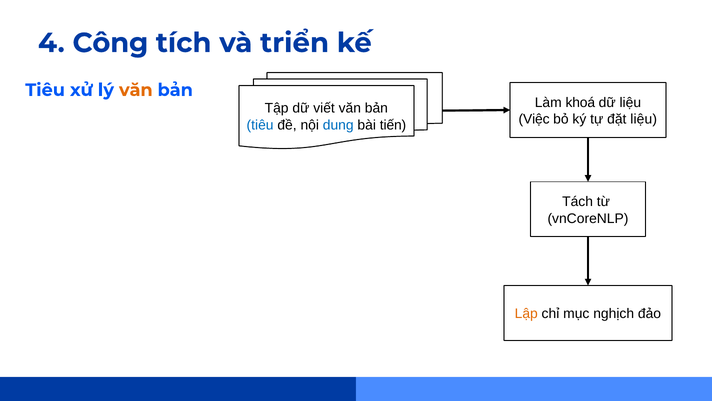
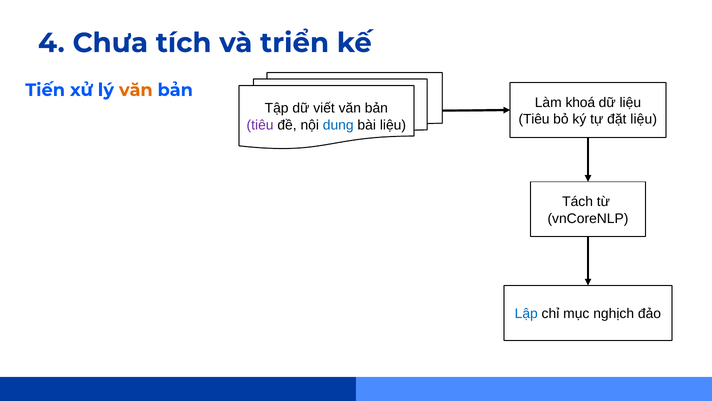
Công: Công -> Chưa (110, 43)
Tiêu: Tiêu -> Tiến (45, 90)
Việc: Việc -> Tiêu (534, 119)
tiêu colour: blue -> purple (260, 125)
bài tiến: tiến -> liệu (393, 125)
Lập colour: orange -> blue (526, 314)
